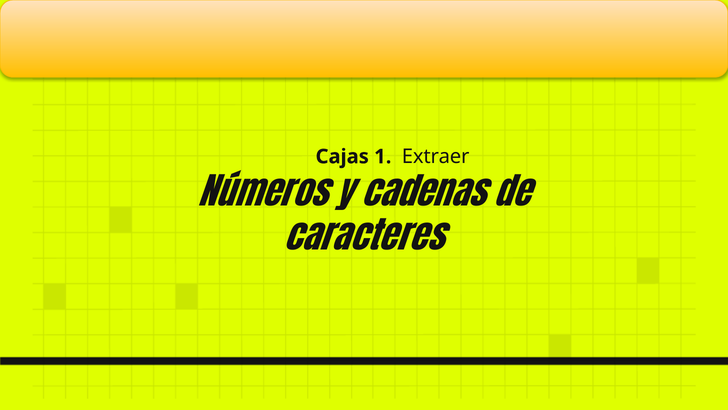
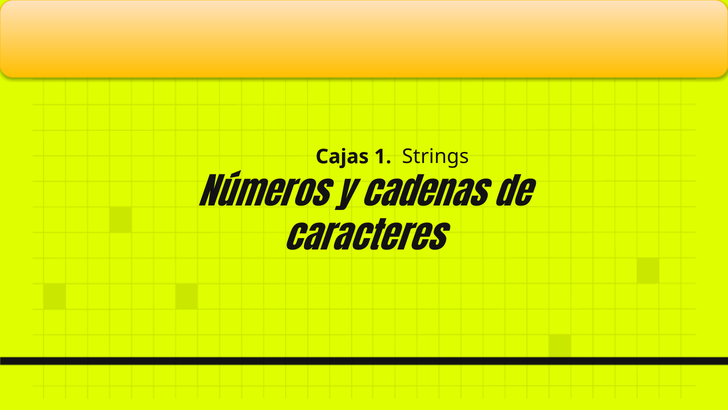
Extraer: Extraer -> Strings (435, 156)
